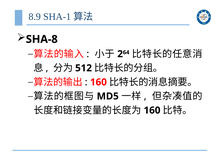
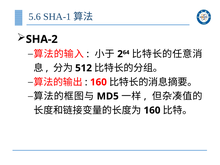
8.9: 8.9 -> 5.6 (35, 17)
SHA-8: SHA-8 -> SHA-2 (42, 39)
